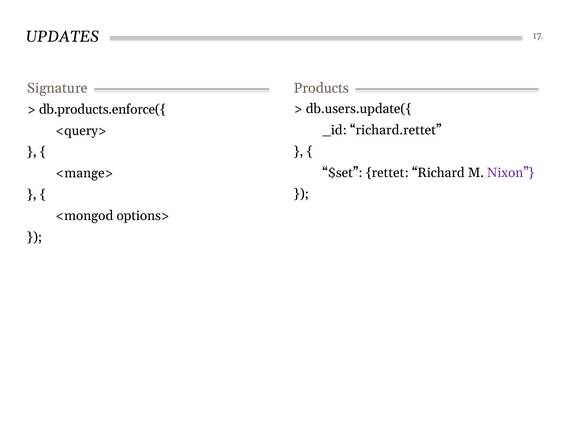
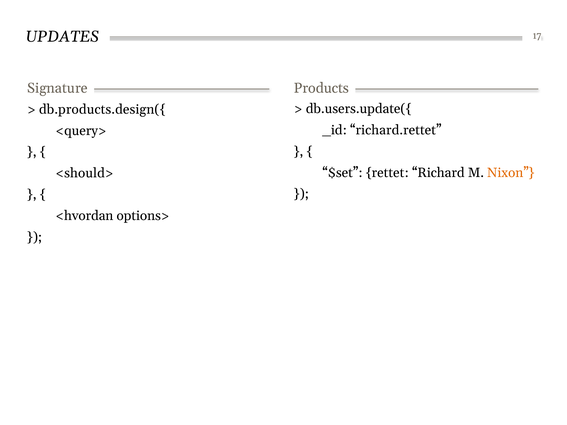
db.products.enforce({: db.products.enforce({ -> db.products.design({ (102, 109)
Nixon colour: purple -> orange (511, 173)
<mange>: <mange> -> <should> (85, 173)
<mongod: <mongod -> <hvordan (84, 216)
